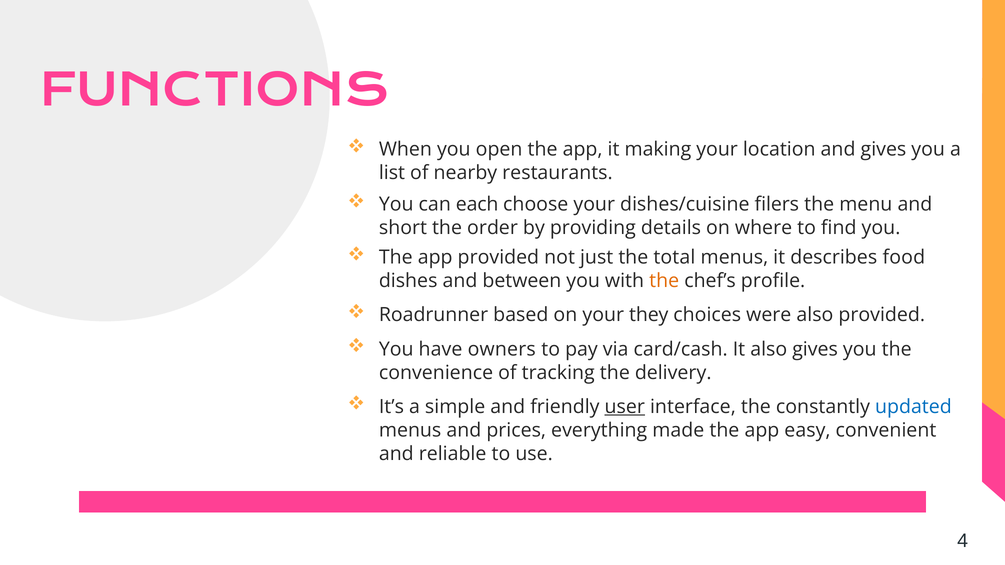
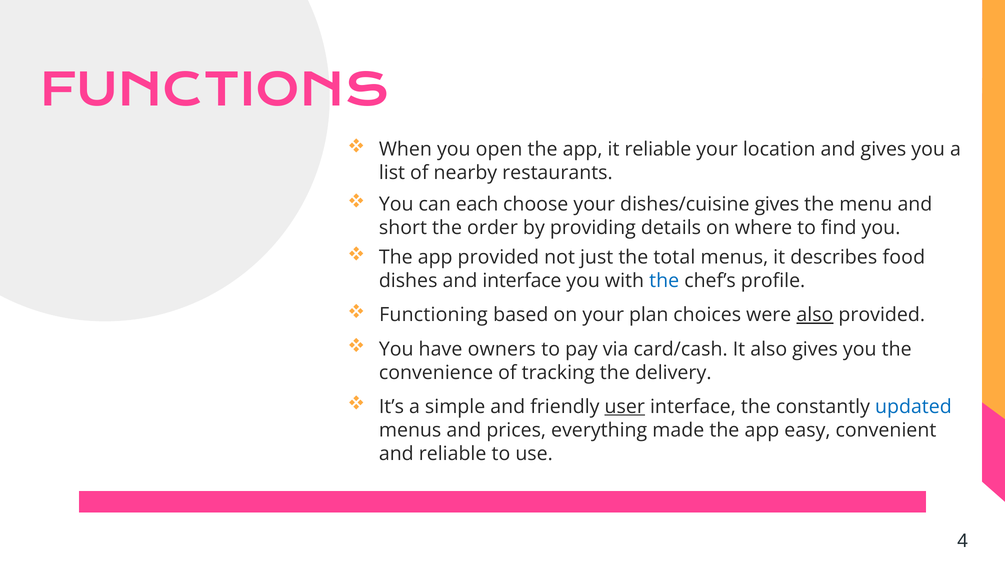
it making: making -> reliable (658, 149)
dishes/cuisine filers: filers -> gives (777, 205)
and between: between -> interface (522, 281)
the colour: orange -> blue (664, 281)
Roadrunner: Roadrunner -> Functioning (433, 315)
they: they -> plan (649, 315)
also underline: none -> present (815, 315)
